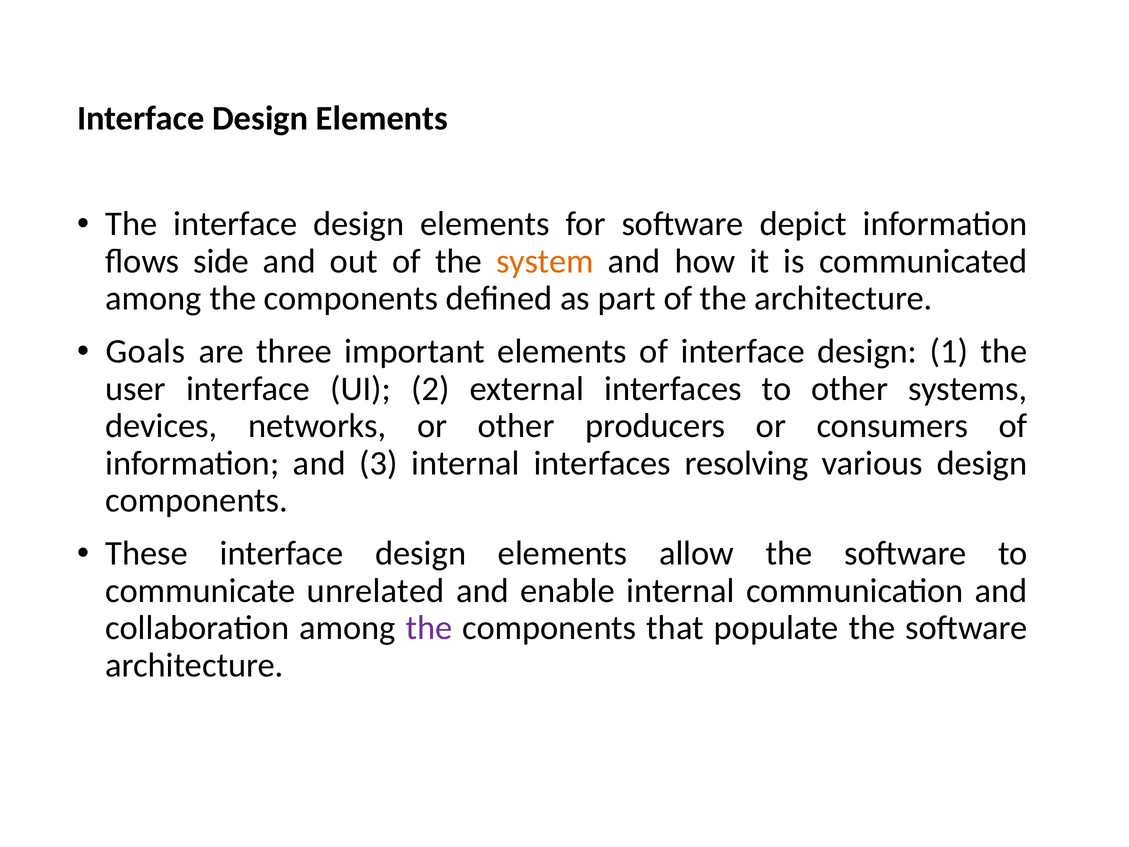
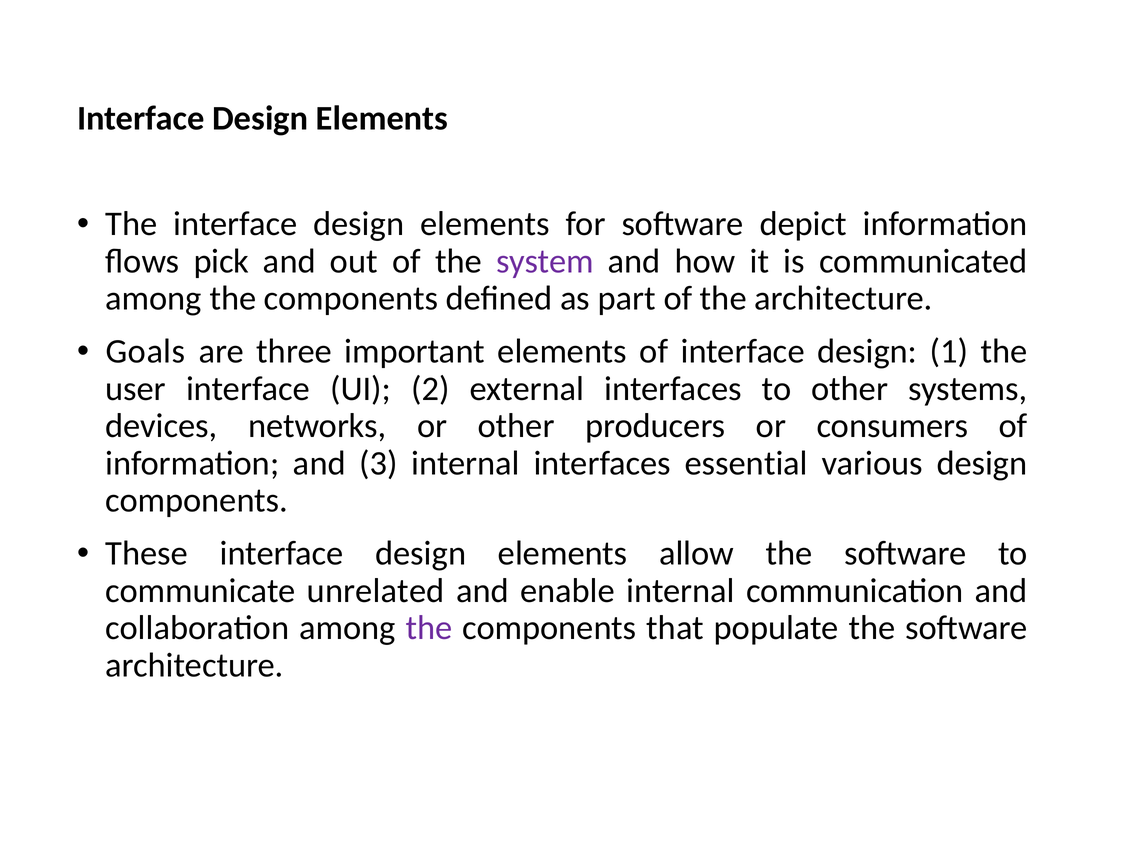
side: side -> pick (221, 261)
system colour: orange -> purple (545, 261)
resolving: resolving -> essential (746, 463)
